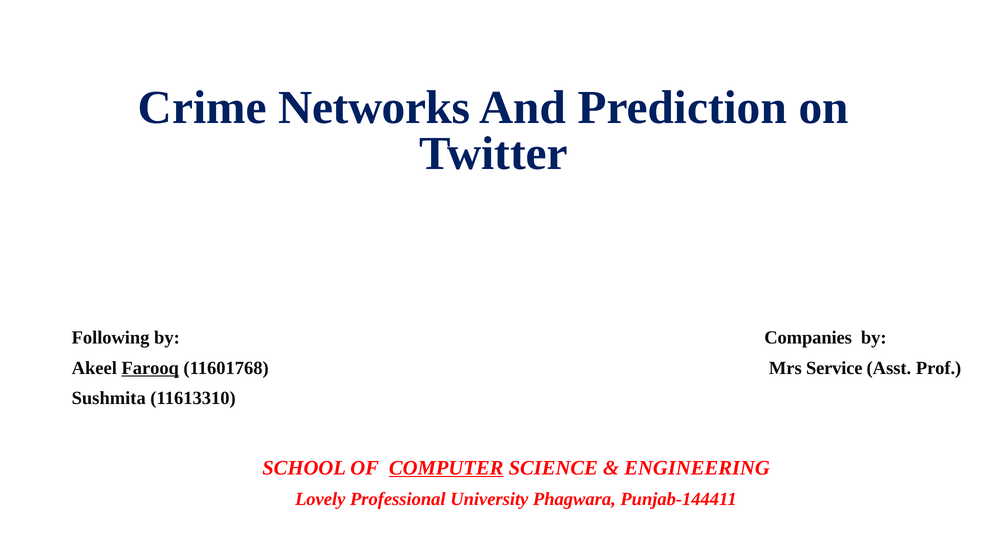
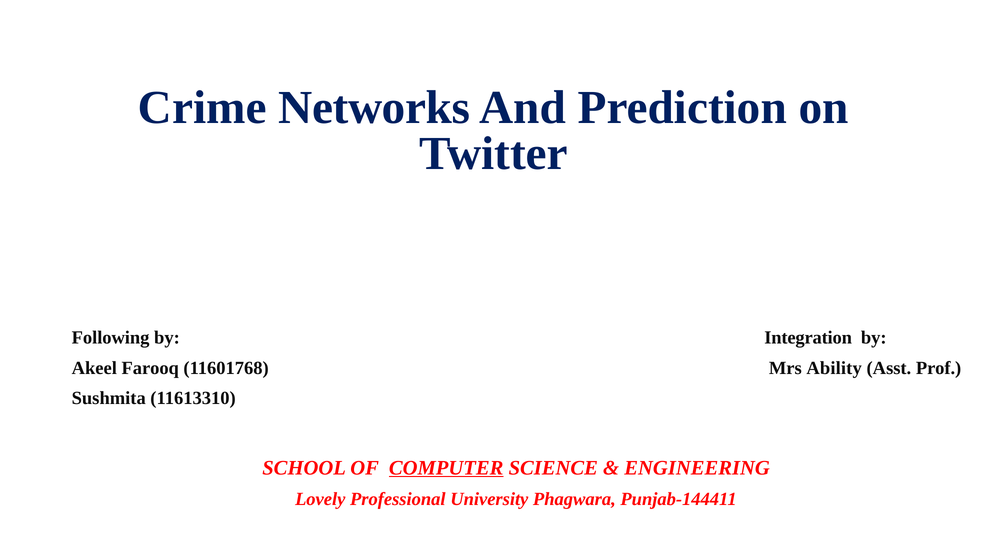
Companies: Companies -> Integration (808, 337)
Service: Service -> Ability (834, 368)
Farooq underline: present -> none (150, 368)
